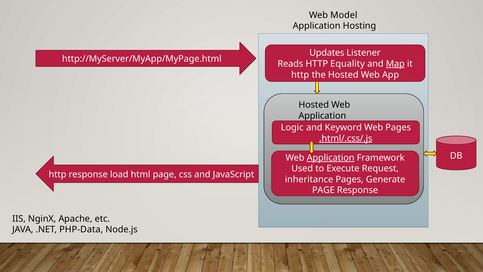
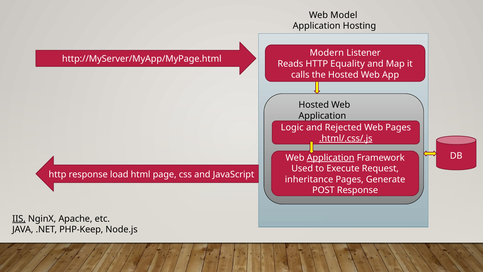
Updates: Updates -> Modern (327, 53)
Map underline: present -> none (395, 64)
http: http -> calls (300, 75)
Keyword: Keyword -> Rejected (343, 128)
PAGE: PAGE -> POST (323, 190)
IIS underline: none -> present (19, 218)
PHP-Data: PHP-Data -> PHP-Keep (81, 229)
